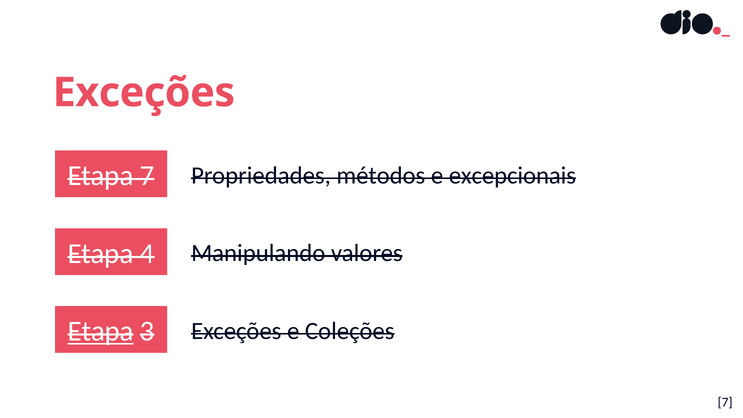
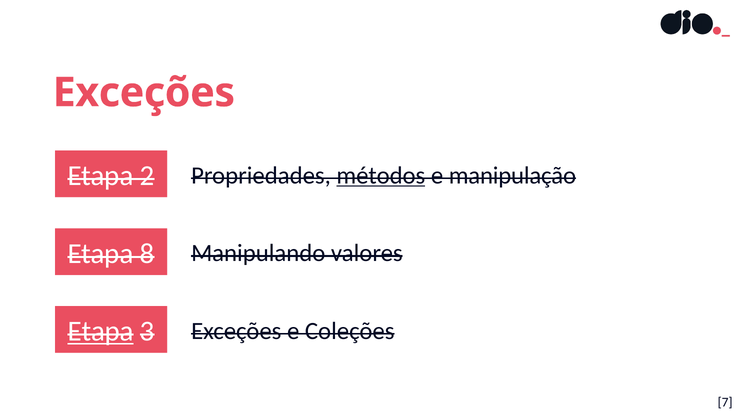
Etapa 7: 7 -> 2 (147, 176)
métodos underline: none -> present (381, 175)
excepcionais: excepcionais -> manipulação (512, 175)
4: 4 -> 8 (147, 254)
